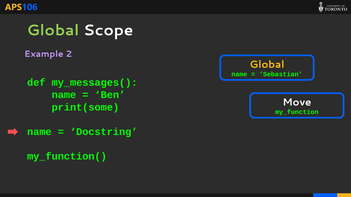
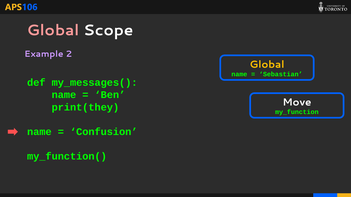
Global colour: light green -> pink (53, 30)
print(some: print(some -> print(they (85, 107)
Docstring: Docstring -> Confusion (104, 132)
